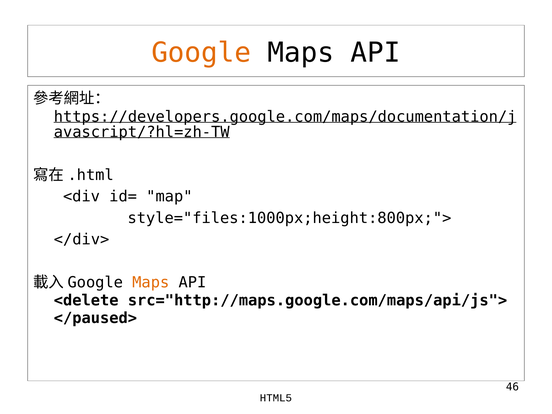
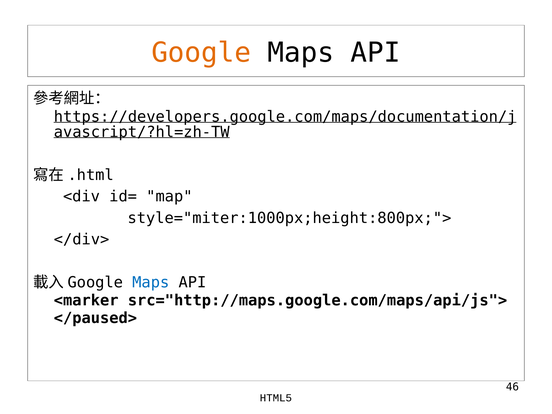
style="files:1000px;height:800px;">: style="files:1000px;height:800px;"> -> style="miter:1000px;height:800px;"> (289, 218)
Maps colour: orange -> blue (151, 282)
<delete: <delete -> <marker (86, 300)
